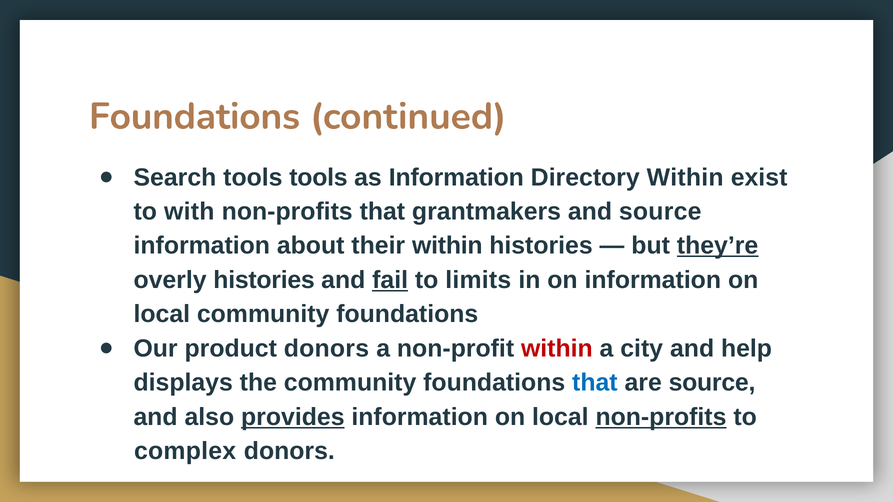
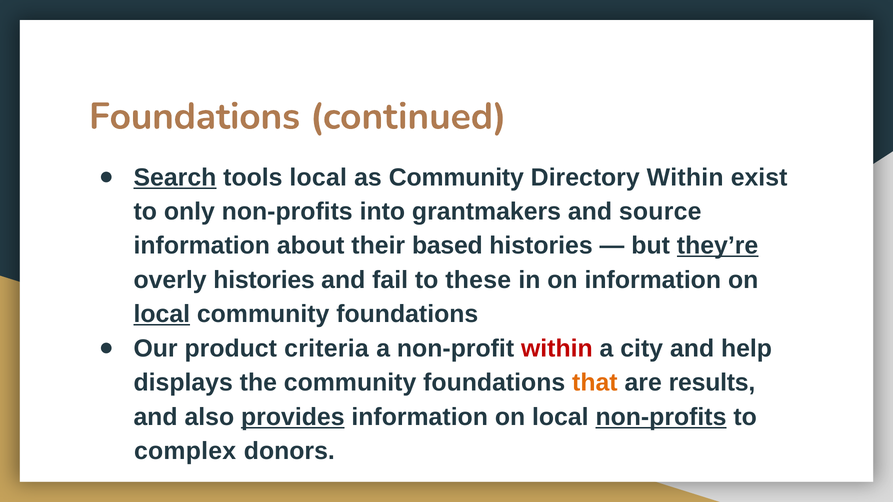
Search underline: none -> present (175, 177)
tools tools: tools -> local (318, 177)
as Information: Information -> Community (456, 177)
with: with -> only (189, 212)
non-profits that: that -> into (382, 212)
their within: within -> based (447, 246)
fail underline: present -> none (390, 280)
limits: limits -> these (478, 280)
local underline: none -> present (162, 314)
product donors: donors -> criteria (326, 349)
that colour: blue -> orange (595, 383)
are source: source -> results (712, 383)
